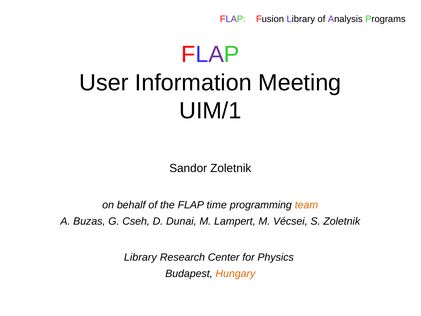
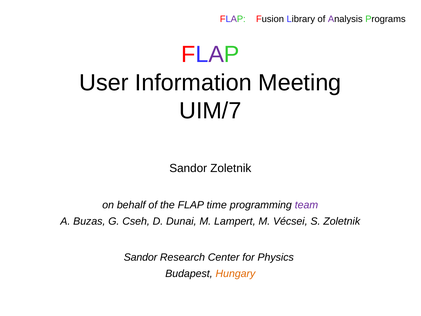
UIM/1: UIM/1 -> UIM/7 (210, 111)
team colour: orange -> purple (306, 205)
Library: Library -> Sandor (140, 257)
